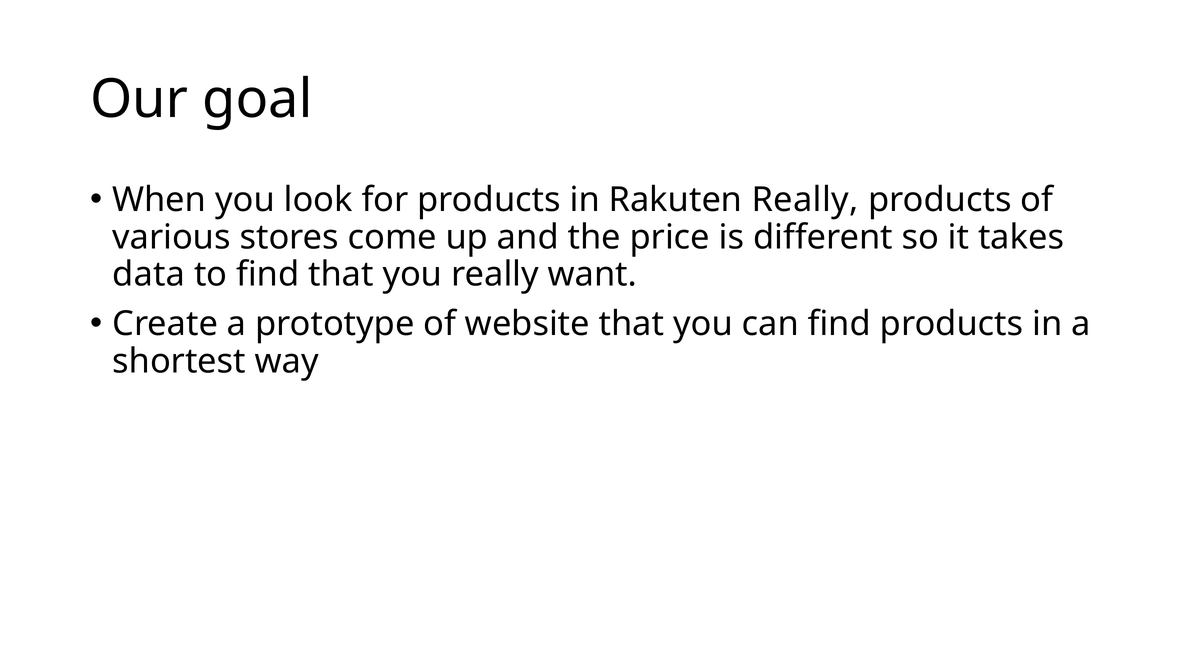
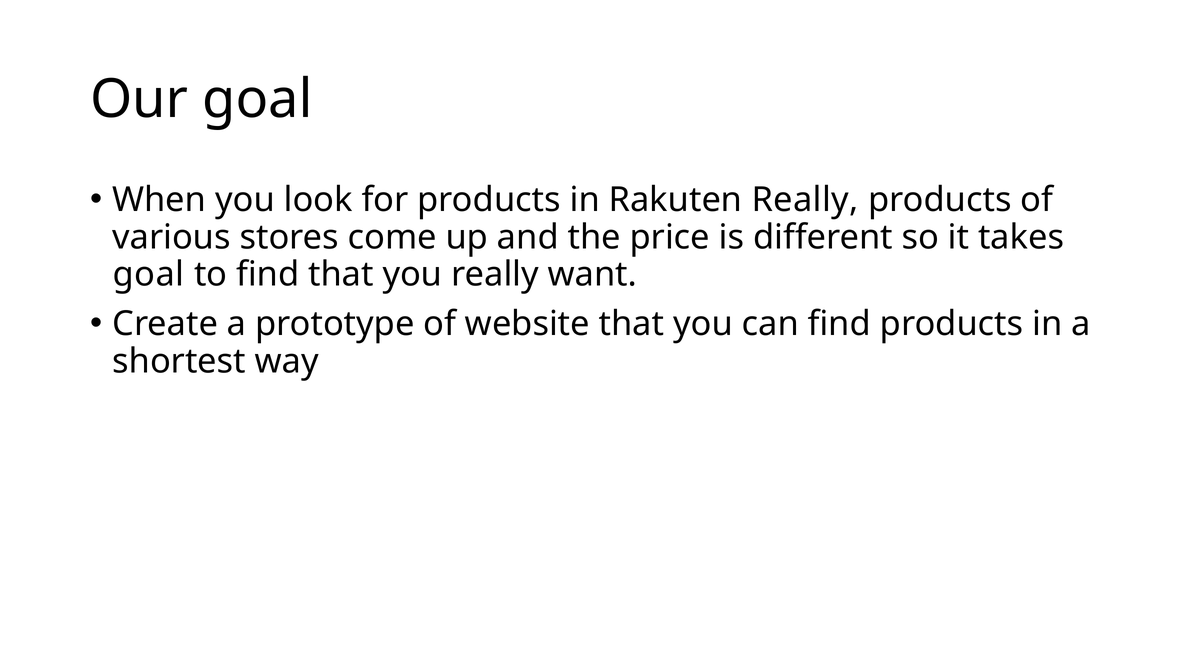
data: data -> goal (149, 274)
